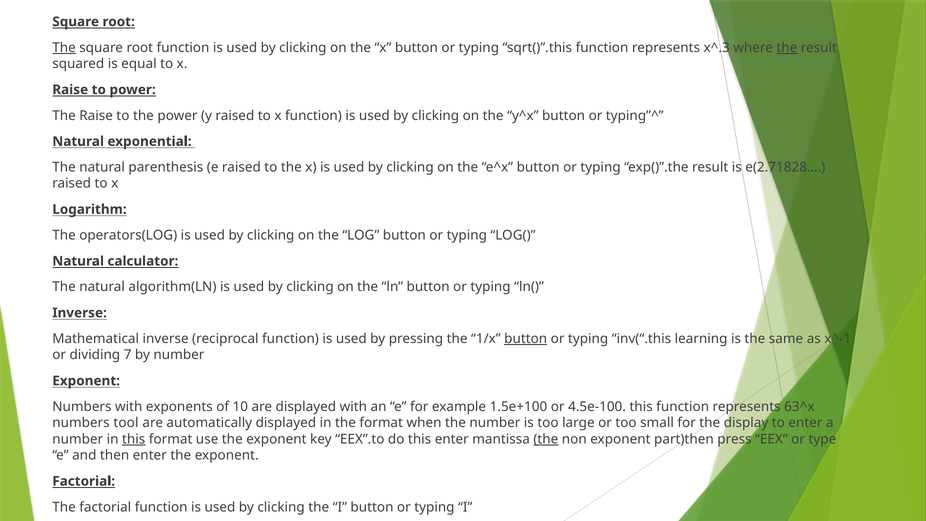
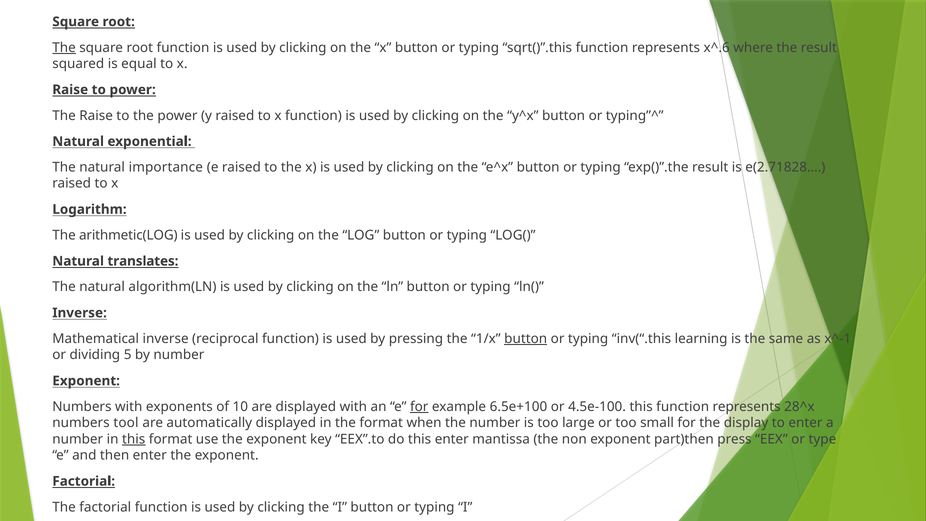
x^.3: x^.3 -> x^.6 (717, 48)
the underline: present -> none (787, 48)
parenthesis: parenthesis -> importance (166, 167)
operators(LOG: operators(LOG -> arithmetic(LOG (128, 235)
calculator: calculator -> translates (143, 261)
7: 7 -> 5 (128, 355)
for underline: none -> present (419, 407)
1.5e+100: 1.5e+100 -> 6.5e+100 (518, 407)
63^x: 63^x -> 28^x (799, 407)
the underline: present -> none (546, 439)
